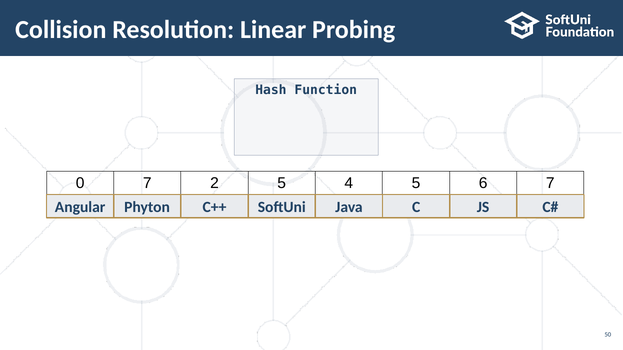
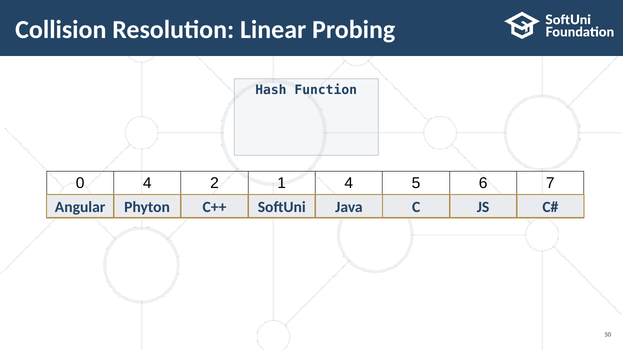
0 7: 7 -> 4 (147, 183)
2 5: 5 -> 1 (282, 183)
